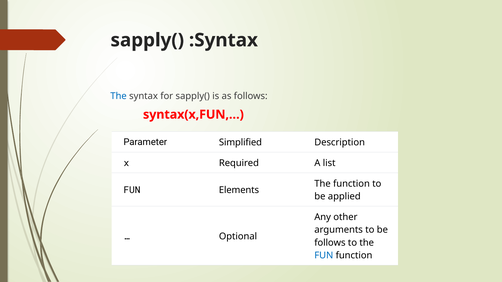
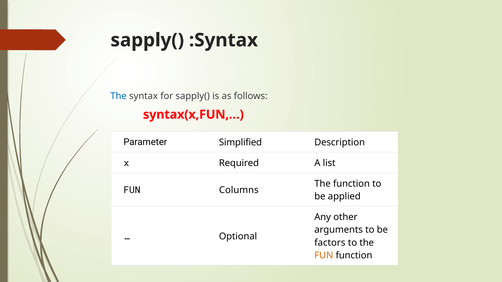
Elements: Elements -> Columns (239, 190)
follows: follows -> factors (330, 243)
FUN colour: blue -> orange (324, 256)
